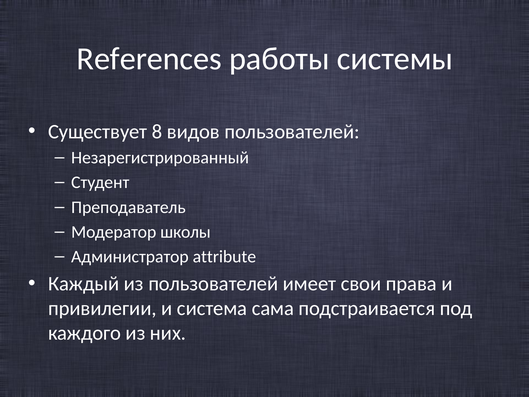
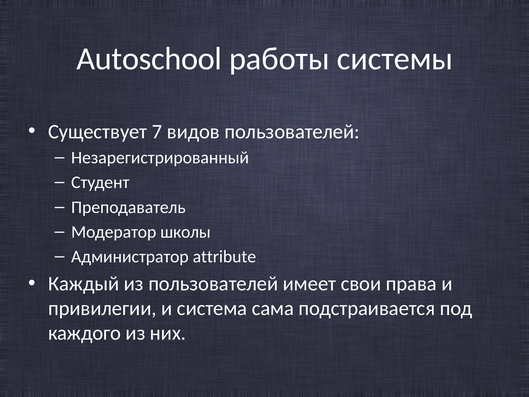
References: References -> Autoschool (149, 59)
8: 8 -> 7 (157, 131)
